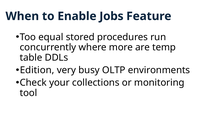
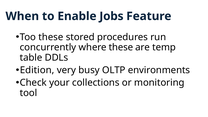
Too equal: equal -> these (51, 37)
where more: more -> these (121, 47)
